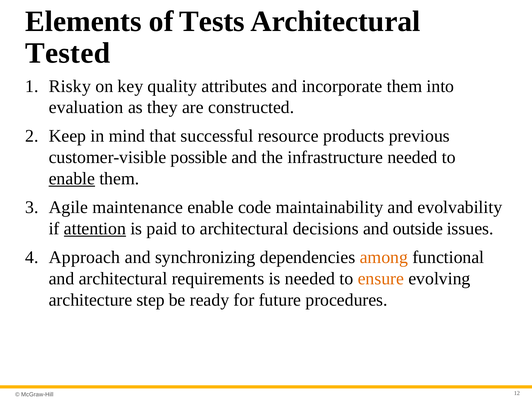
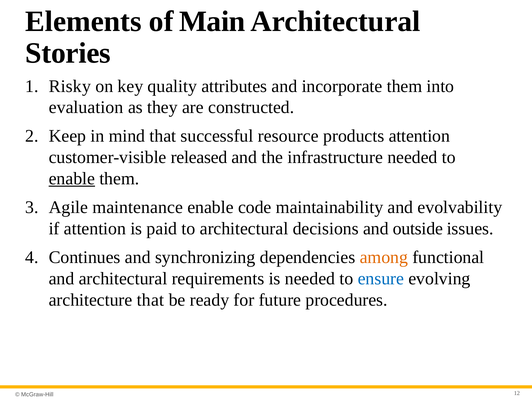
Tests: Tests -> Main (212, 21)
Tested: Tested -> Stories (68, 53)
products previous: previous -> attention (419, 136)
possible: possible -> released (199, 157)
attention underline: present -> none (95, 229)
Approach: Approach -> Continues (85, 257)
ensure colour: orange -> blue (381, 279)
architecture step: step -> that (150, 300)
